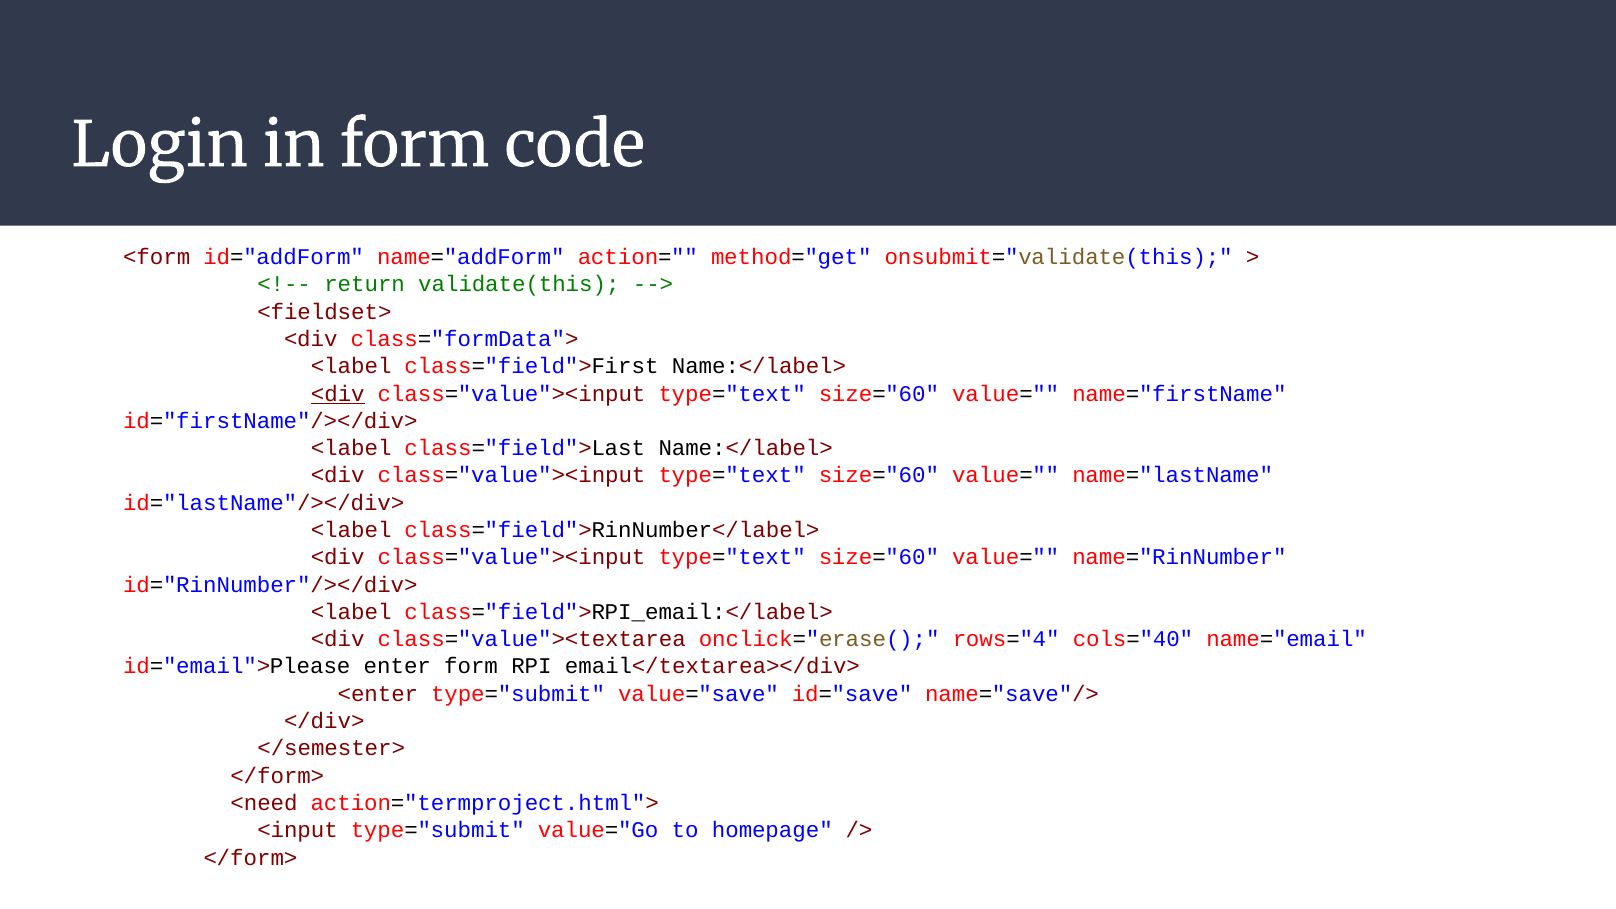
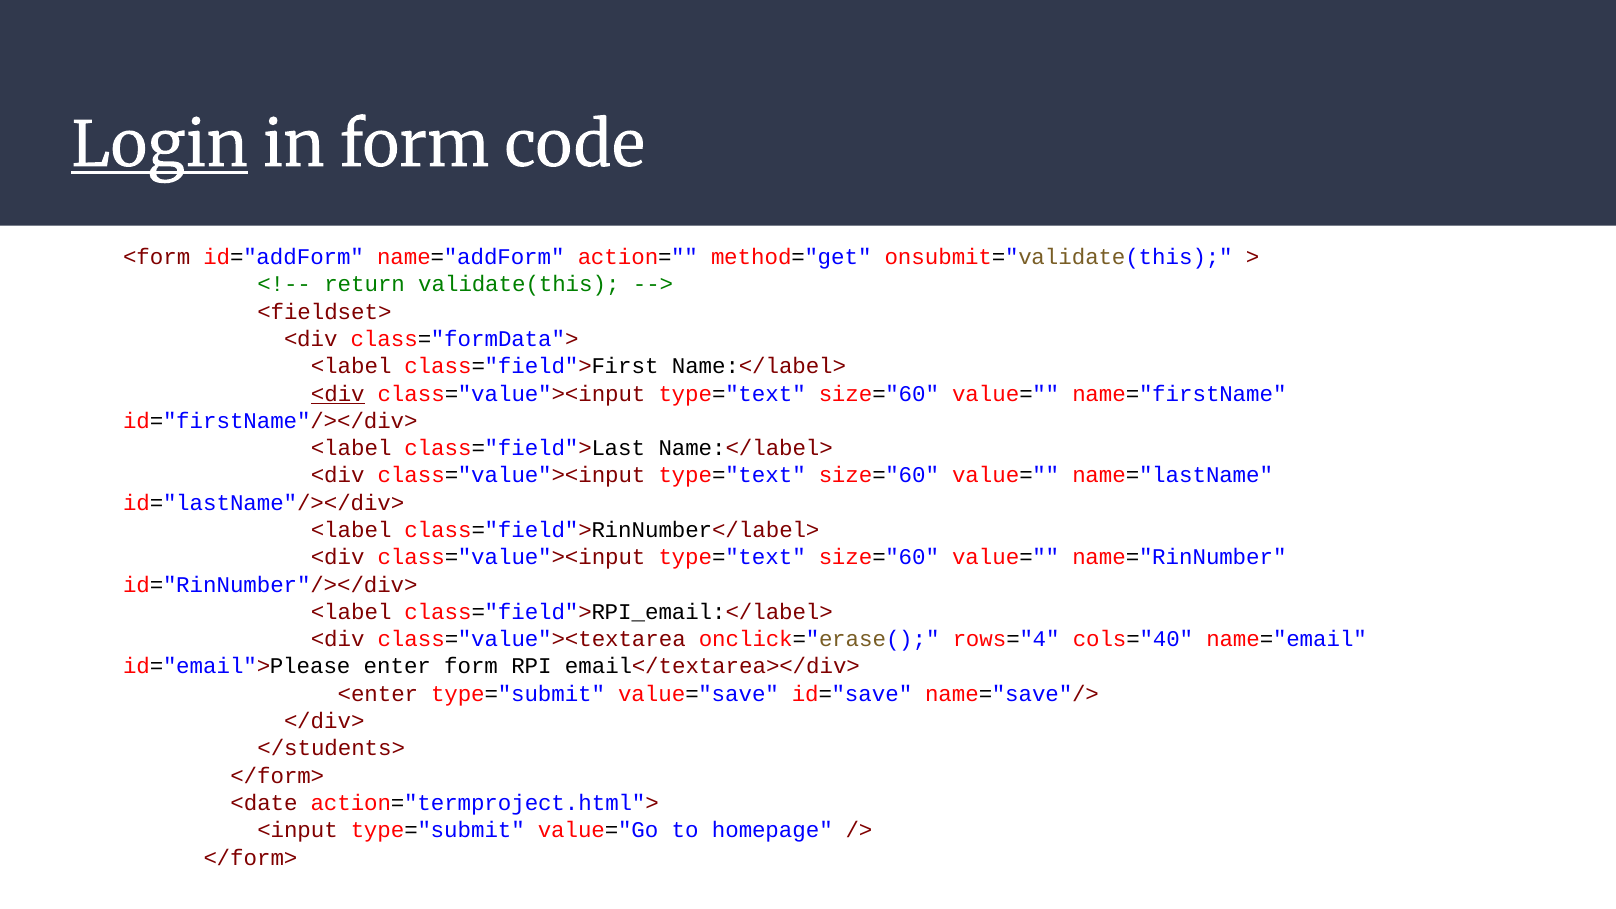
Login underline: none -> present (160, 146)
</semester>: </semester> -> </students> (331, 748)
<need: <need -> <date (264, 803)
